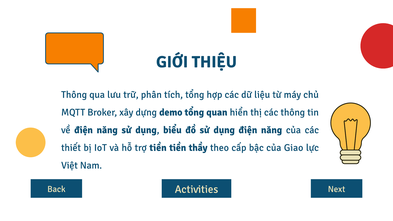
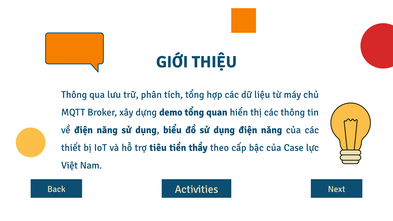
trợ tiền: tiền -> tiêu (158, 148)
Giao: Giao -> Case (294, 148)
